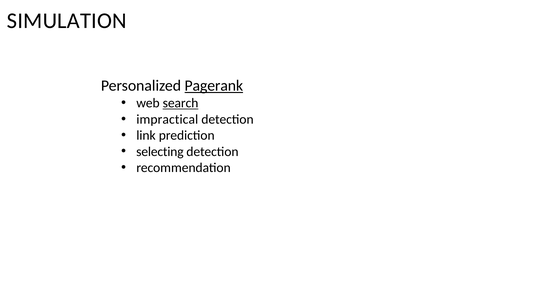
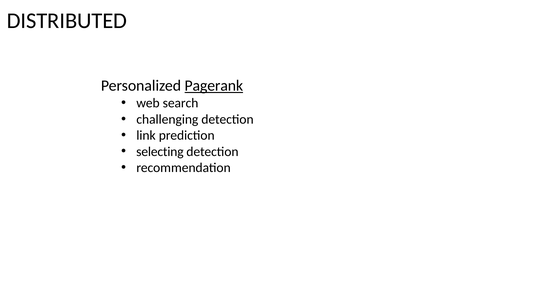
SIMULATION: SIMULATION -> DISTRIBUTED (67, 21)
search underline: present -> none (181, 103)
impractical: impractical -> challenging (167, 119)
